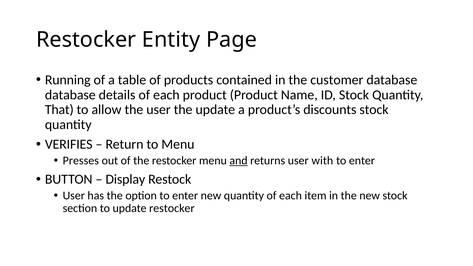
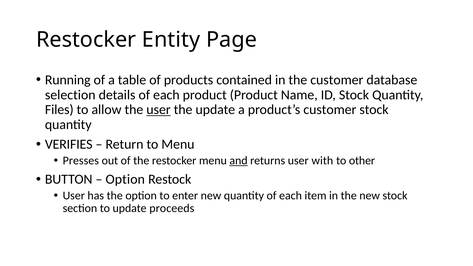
database: database -> selection (70, 95)
That: That -> Files (59, 110)
user underline: none -> present (159, 110)
product’s discounts: discounts -> customer (330, 110)
enter: enter -> other (362, 161)
Display: Display -> Option (125, 179)
update restocker: restocker -> proceeds (172, 208)
